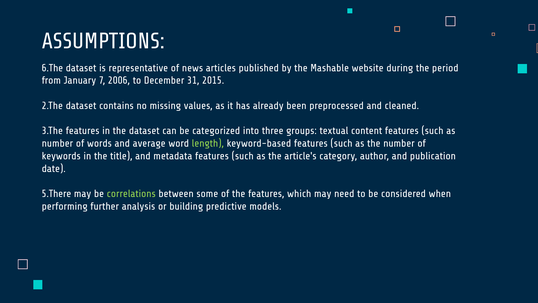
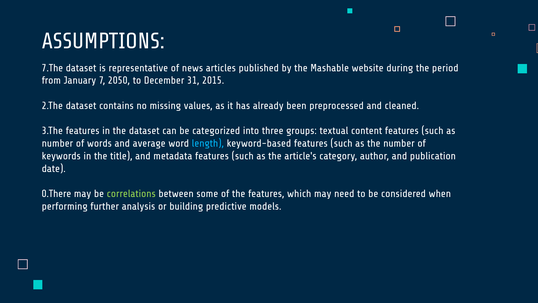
6.The: 6.The -> 7.The (52, 68)
2006: 2006 -> 2050 (119, 80)
length colour: light green -> light blue (208, 143)
5.There: 5.There -> 0.There (56, 193)
